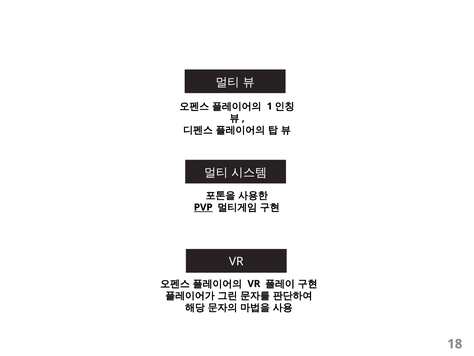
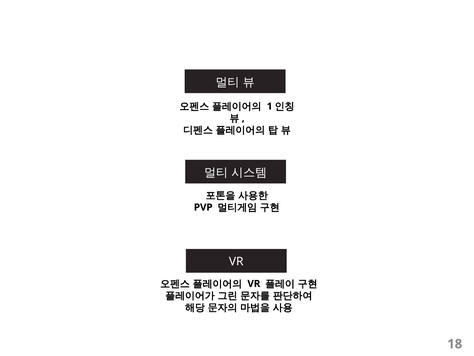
PVP underline: present -> none (203, 207)
